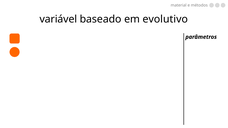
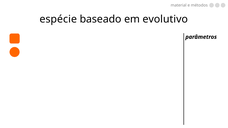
variável: variável -> espécie (58, 19)
